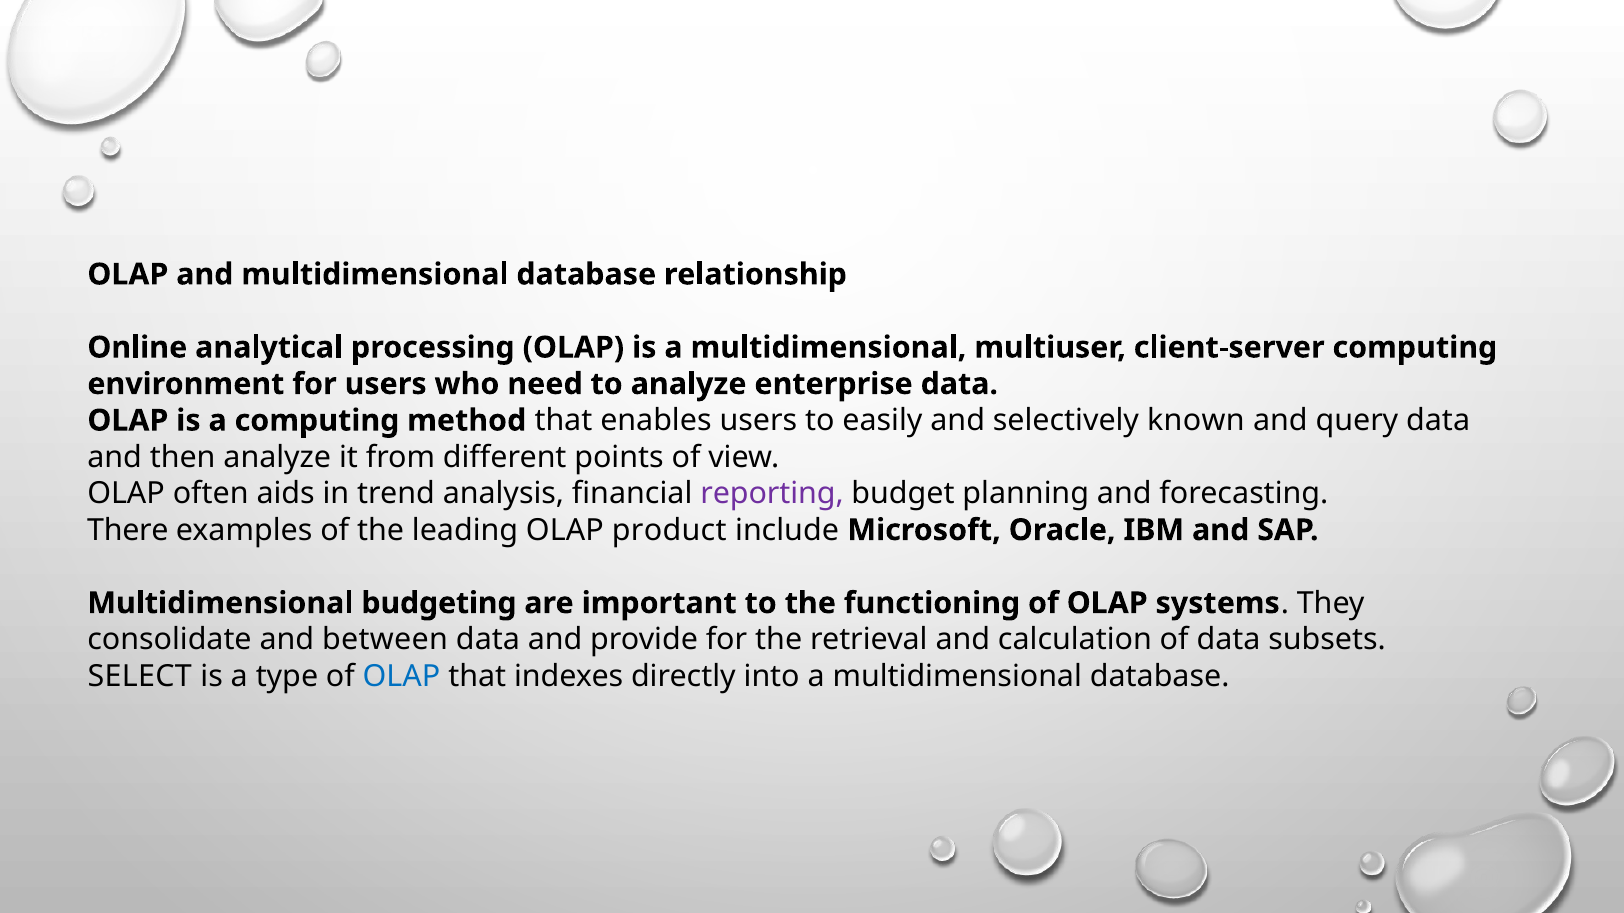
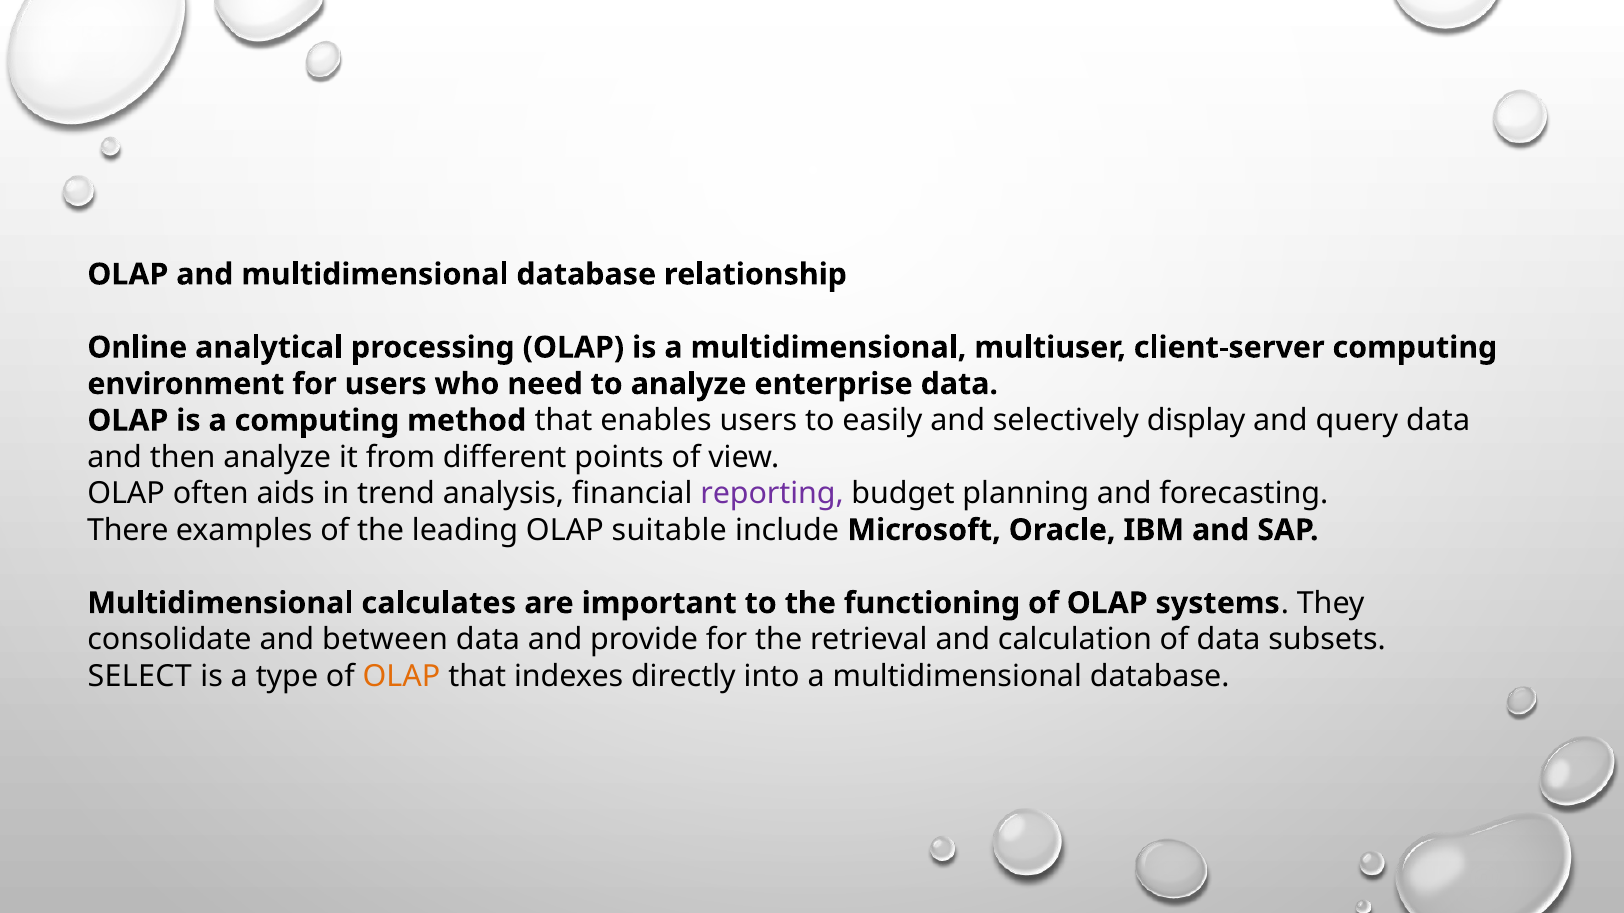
known: known -> display (1196, 421)
product: product -> suitable (669, 530)
budgeting: budgeting -> calculates (439, 603)
OLAP colour: blue -> orange (402, 677)
